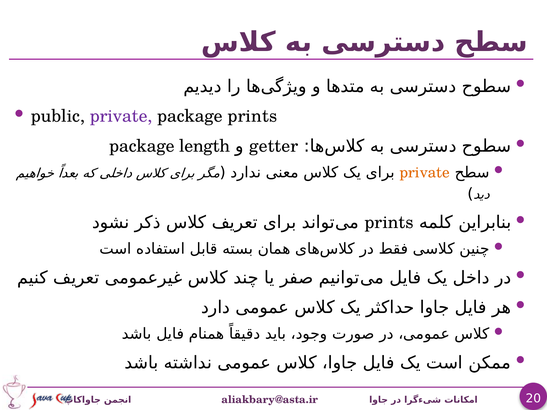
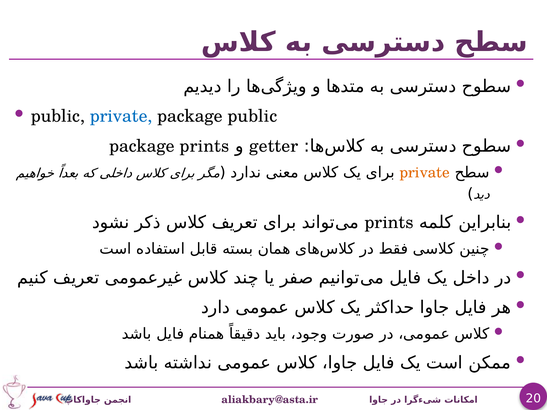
private colour: purple -> blue (121, 116)
package prints: prints -> public (252, 116)
package length: length -> prints (204, 146)
